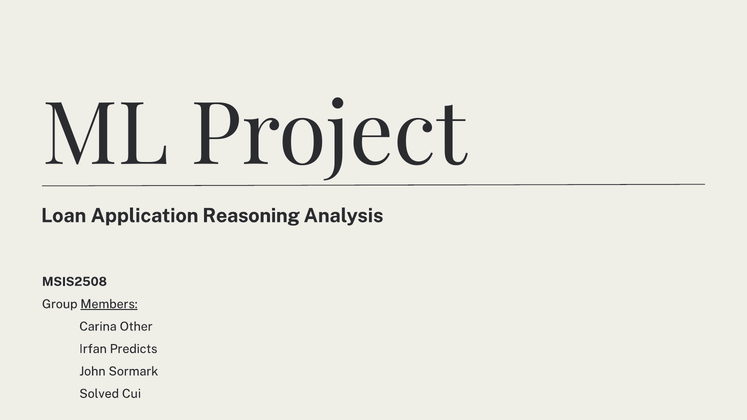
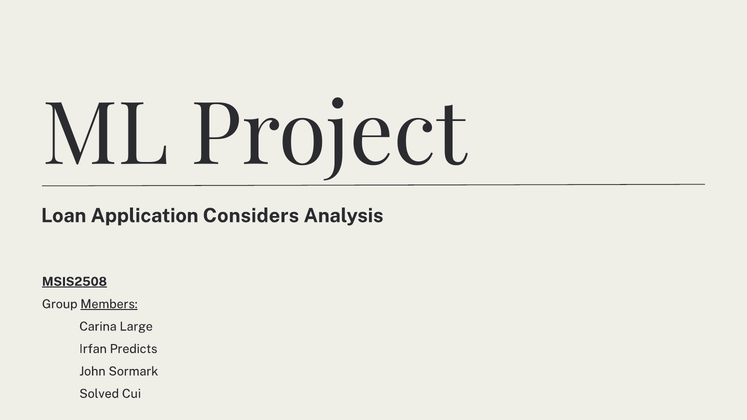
Reasoning: Reasoning -> Considers (251, 216)
MSIS2508 underline: none -> present (74, 282)
Other: Other -> Large (136, 327)
